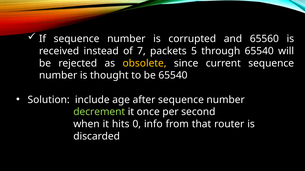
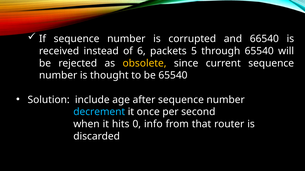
65560: 65560 -> 66540 (264, 39)
7: 7 -> 6 (141, 51)
decrement colour: light green -> light blue (99, 112)
